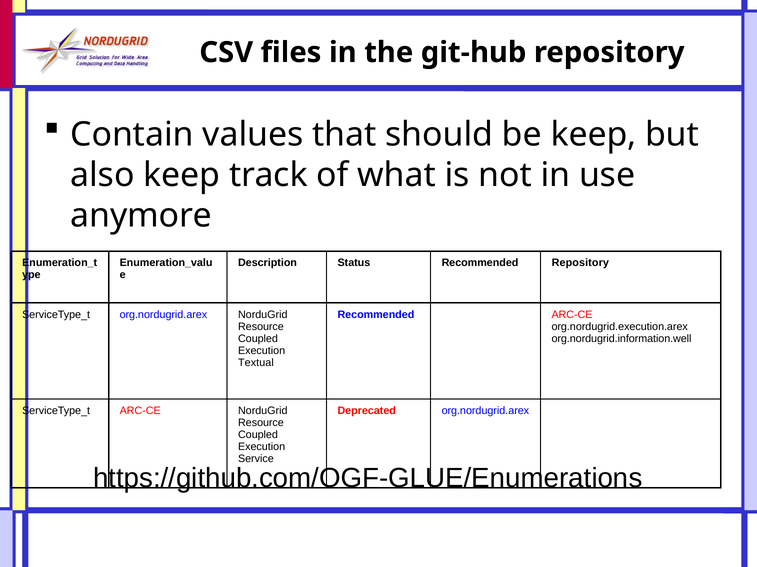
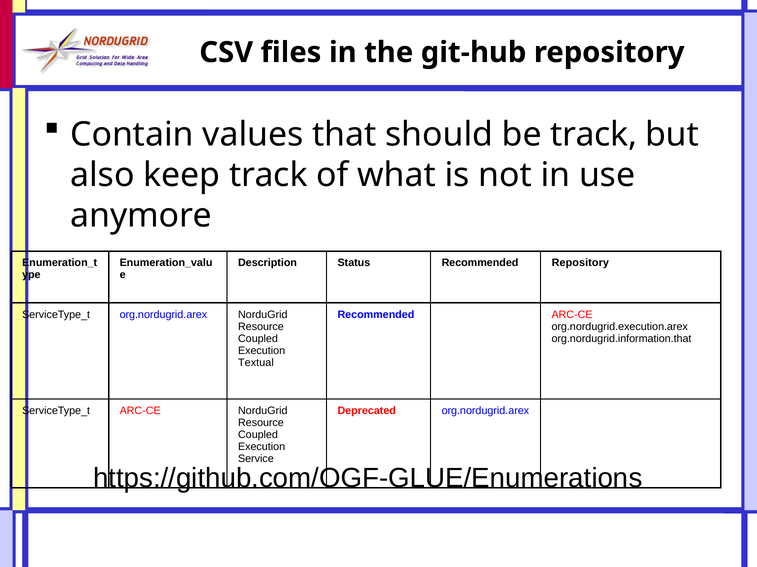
be keep: keep -> track (594, 135)
org.nordugrid.information.well: org.nordugrid.information.well -> org.nordugrid.information.that (621, 339)
